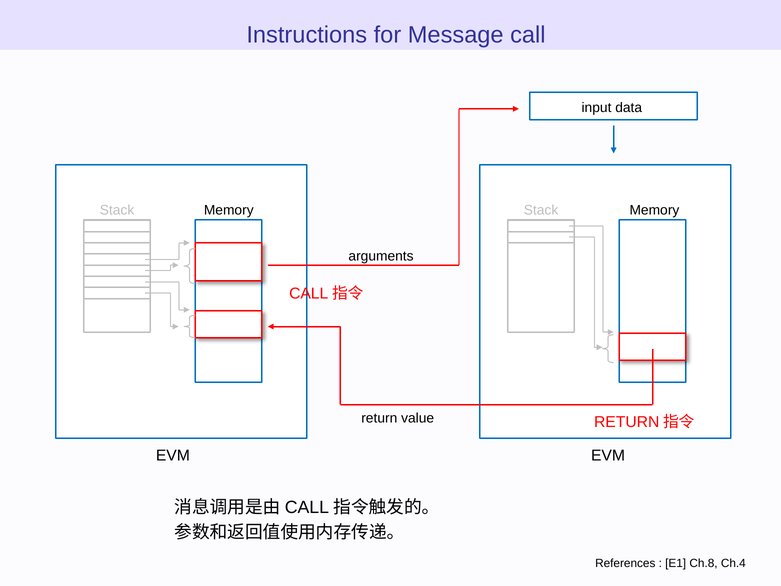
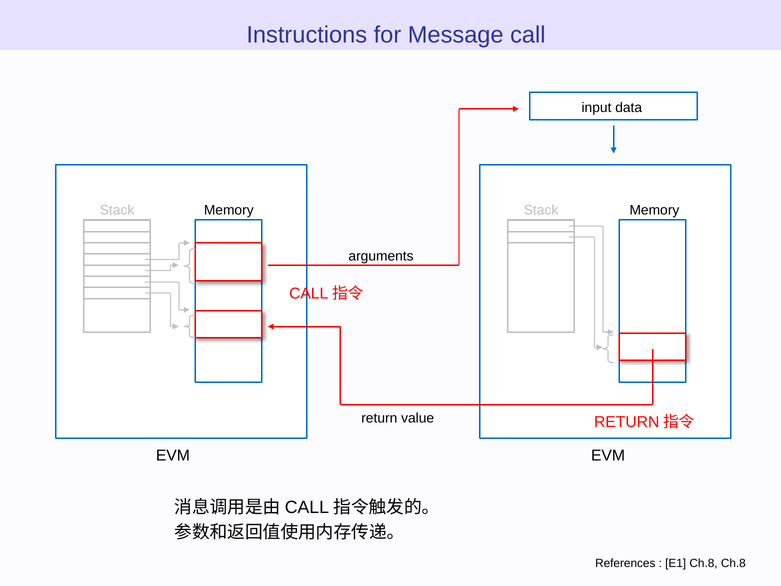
Ch.8 Ch.4: Ch.4 -> Ch.8 (733, 563)
